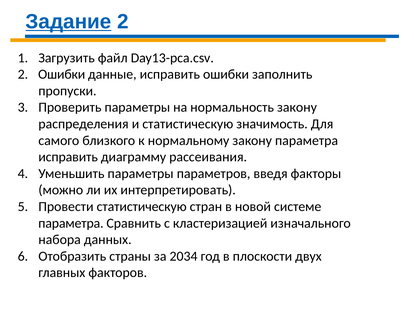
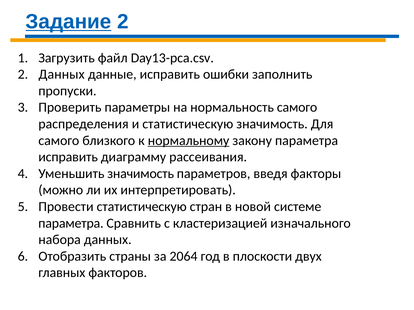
2 Ошибки: Ошибки -> Данных (62, 74)
нормальность закону: закону -> самого (297, 108)
нормальному underline: none -> present (189, 141)
Уменьшить параметры: параметры -> значимость (141, 174)
2034: 2034 -> 2064 (184, 257)
